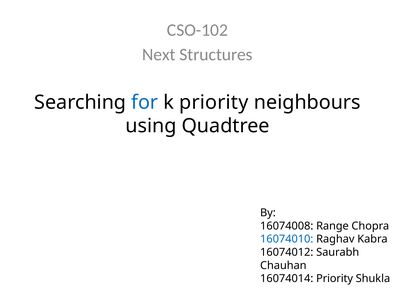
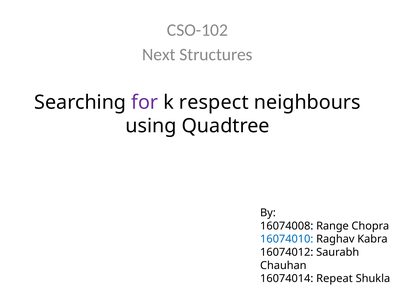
for colour: blue -> purple (145, 102)
k priority: priority -> respect (214, 102)
16074014 Priority: Priority -> Repeat (334, 279)
